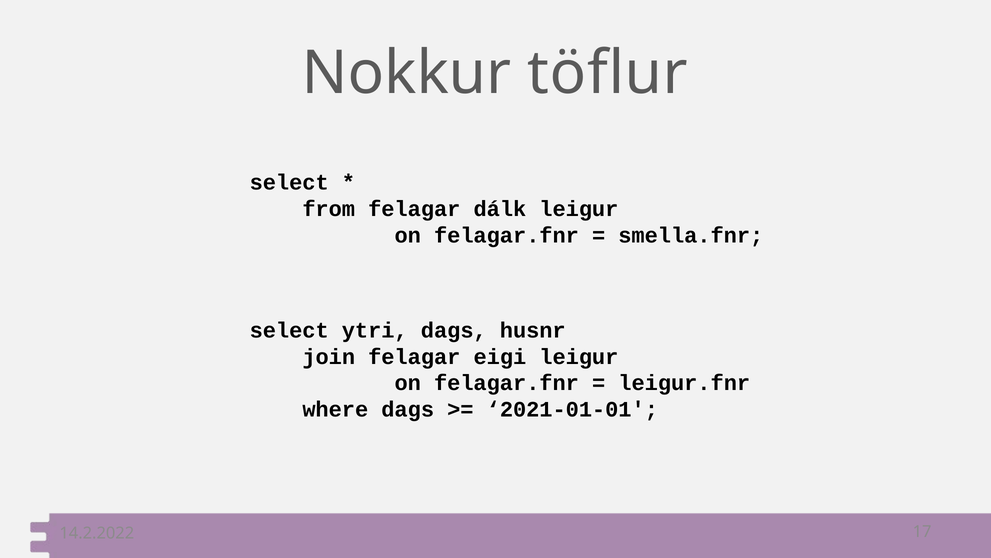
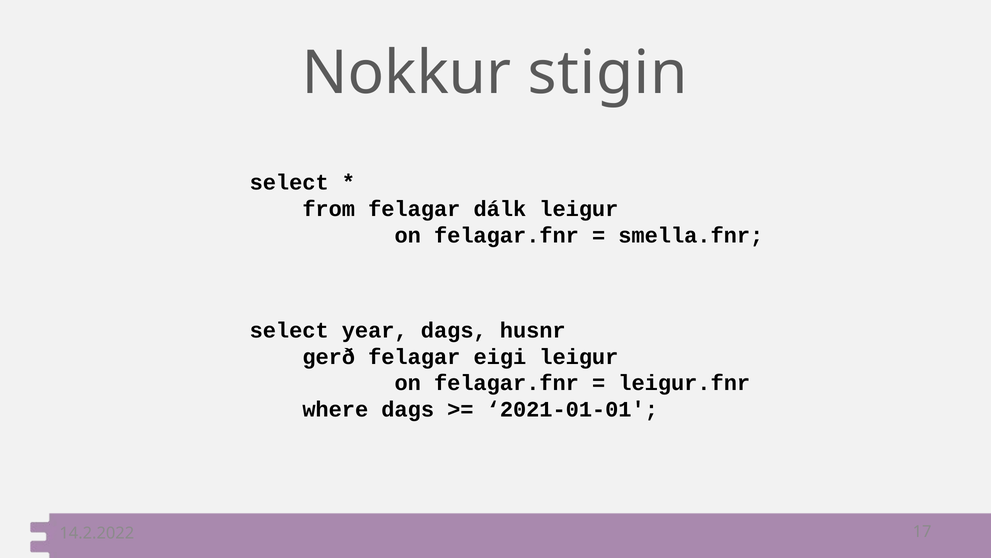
töflur: töflur -> stigin (608, 73)
ytri: ytri -> year (375, 330)
join: join -> gerð (329, 356)
